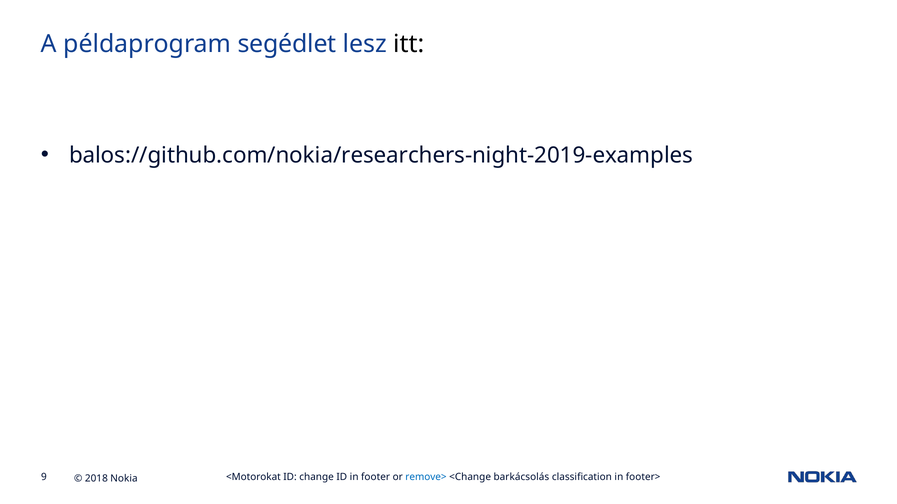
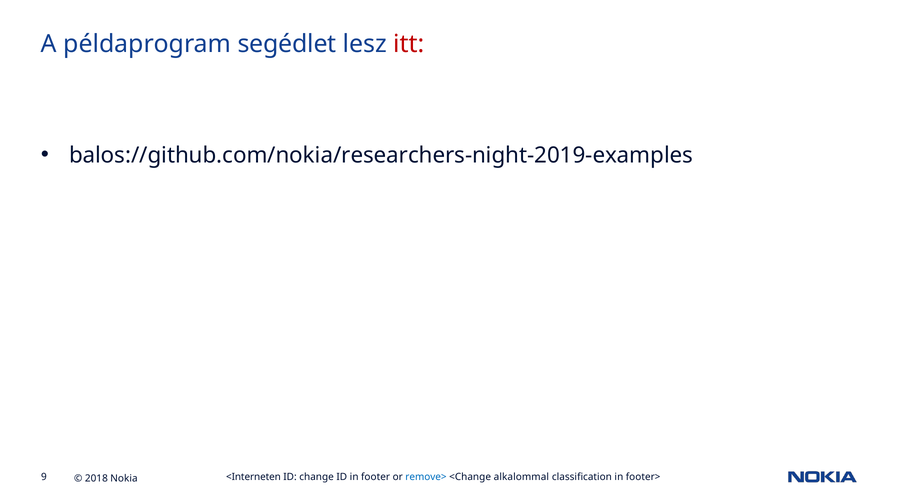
itt colour: black -> red (409, 44)
<Motorokat: <Motorokat -> <Interneten (253, 477)
barkácsolás: barkácsolás -> alkalommal (521, 477)
